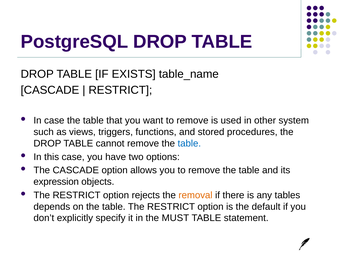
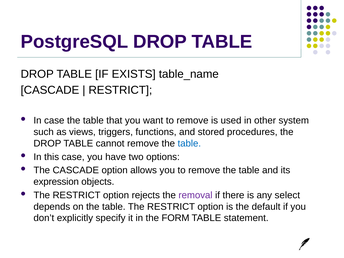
removal colour: orange -> purple (195, 195)
tables: tables -> select (287, 195)
MUST: MUST -> FORM (176, 218)
